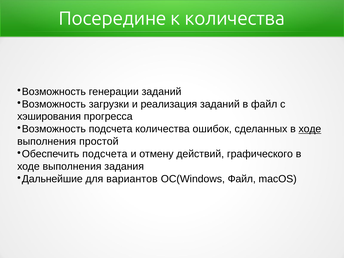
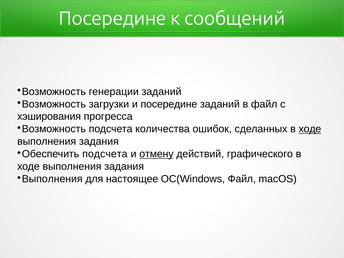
к количества: количества -> сообщений (235, 19)
и реализация: реализация -> посередине (169, 104)
простой: простой -> задания (99, 142)
отмену underline: none -> present (156, 154)
Дальнейшие: Дальнейшие -> Выполнения (52, 179)
вариантов: вариантов -> настоящее (132, 179)
